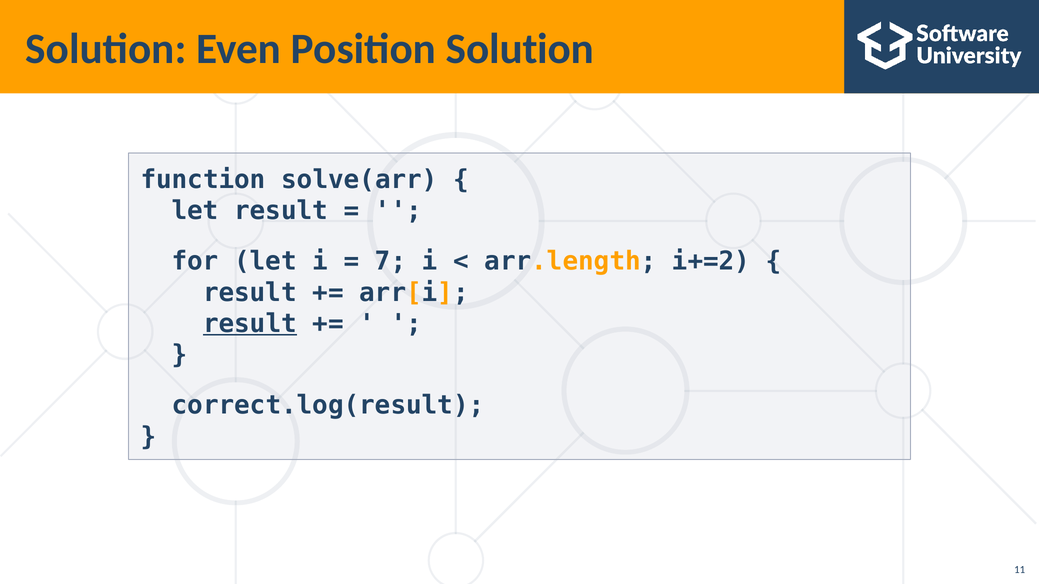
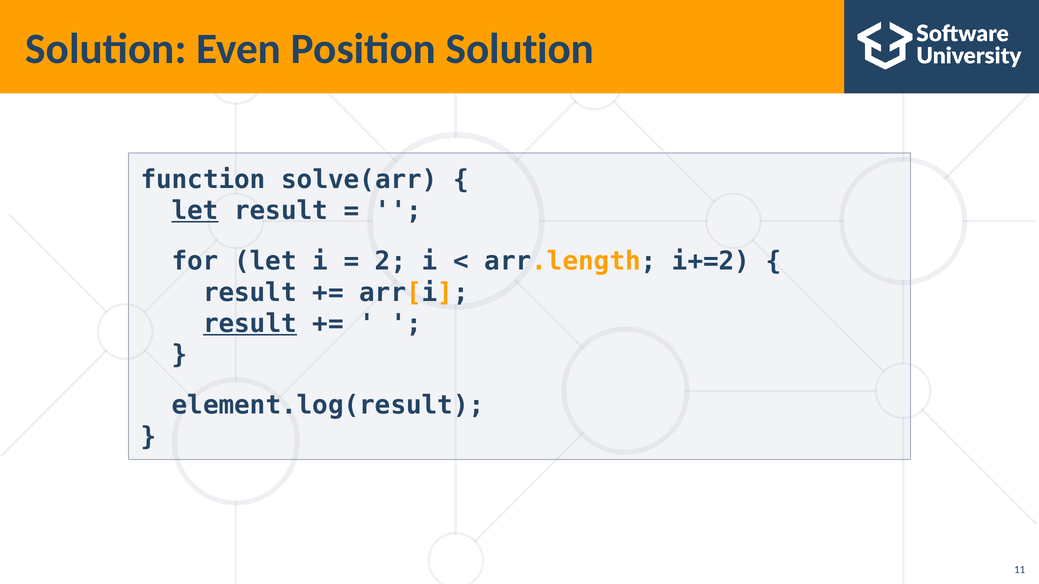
let underline: none -> present (195, 211)
7: 7 -> 2 (391, 261)
correct.log(result: correct.log(result -> element.log(result (328, 406)
